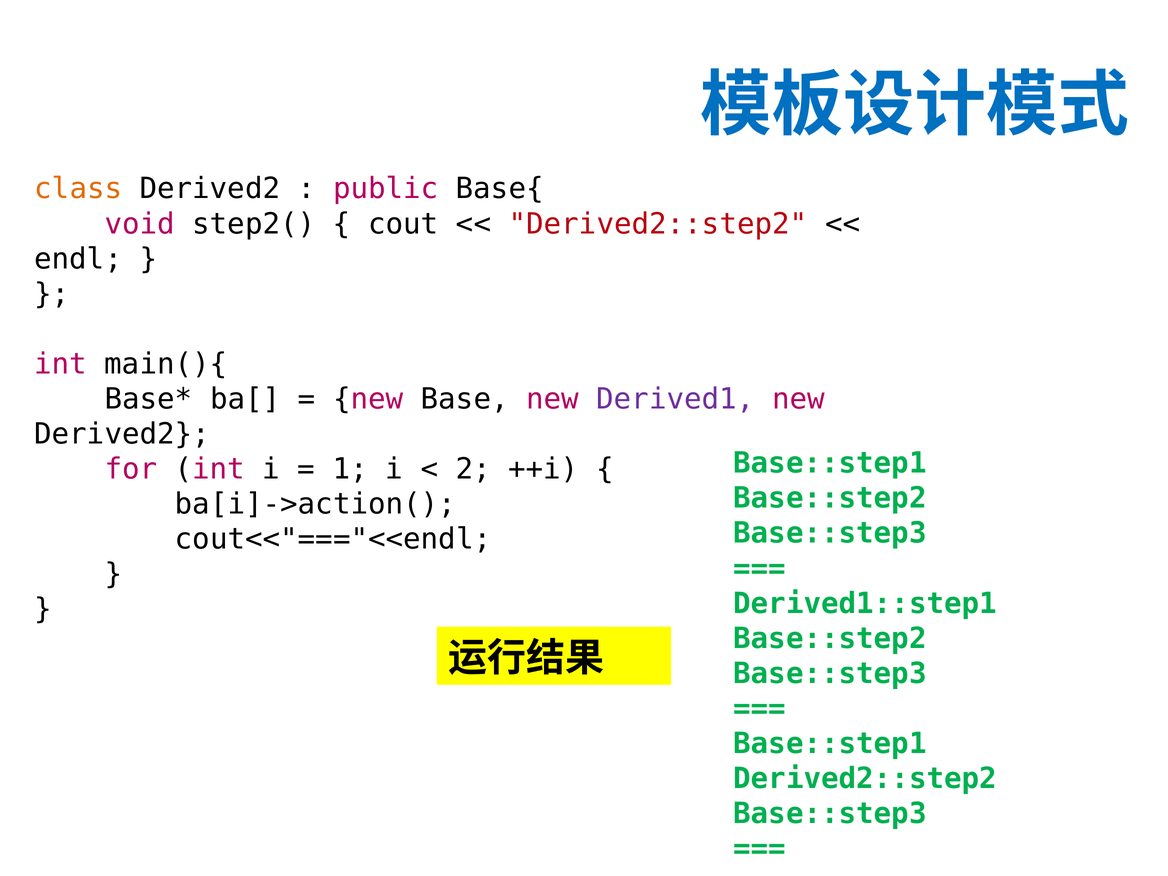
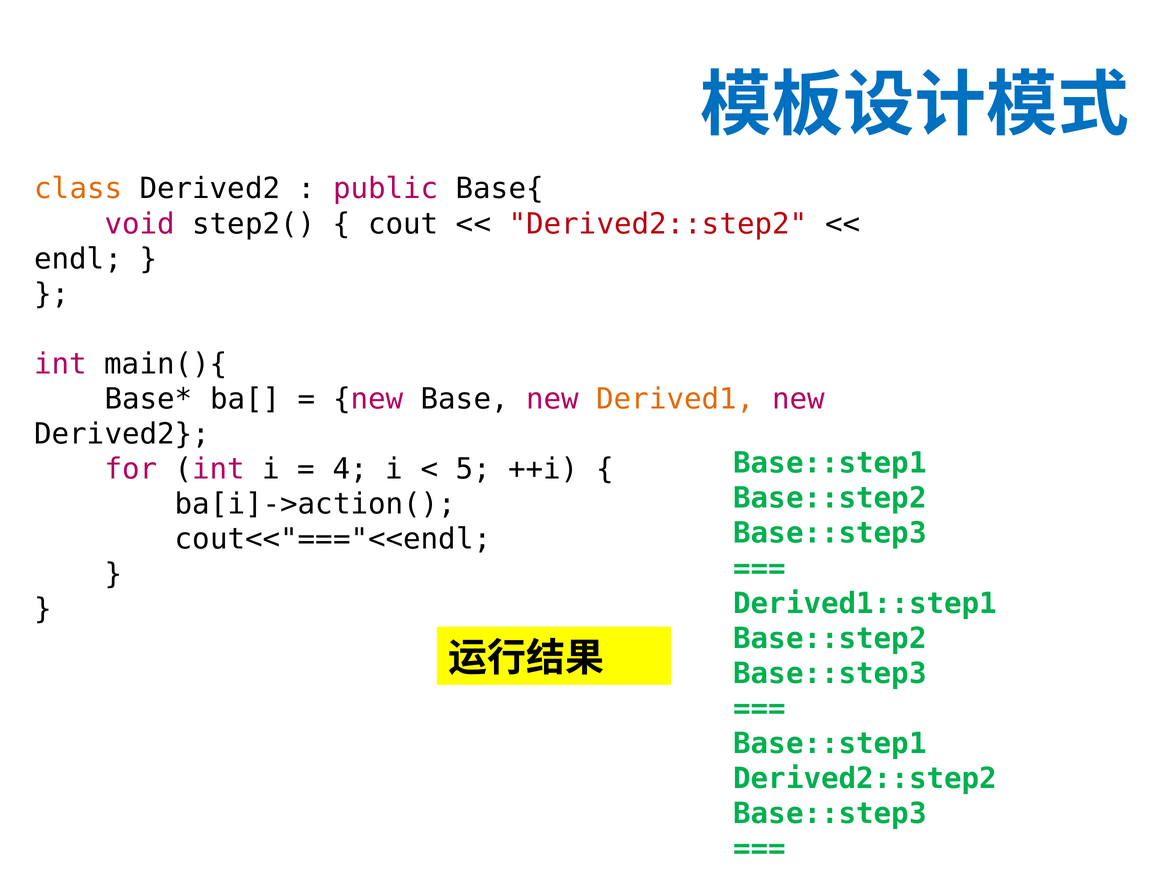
Derived1 colour: purple -> orange (675, 399)
1: 1 -> 4 (350, 469)
2: 2 -> 5 (473, 469)
